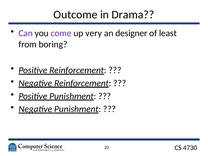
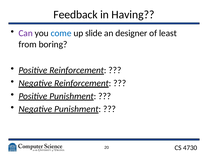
Outcome: Outcome -> Feedback (76, 15)
Drama: Drama -> Having (133, 15)
come colour: purple -> blue (61, 33)
very: very -> slide (94, 33)
